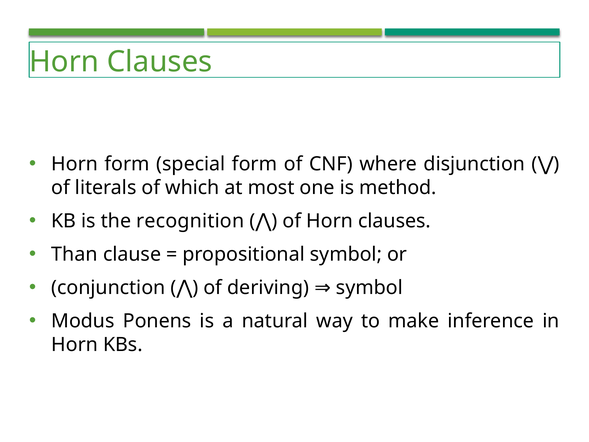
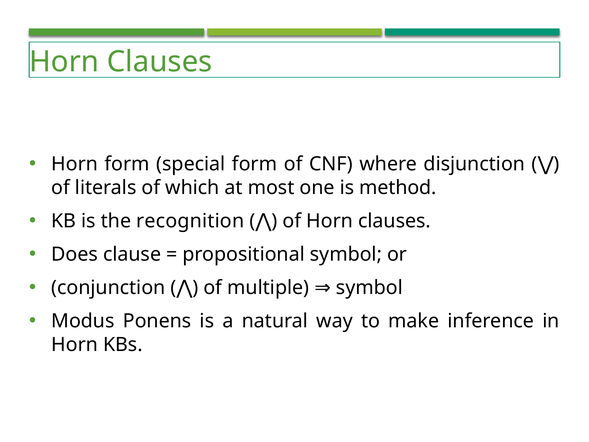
Than: Than -> Does (75, 254)
deriving: deriving -> multiple (268, 288)
